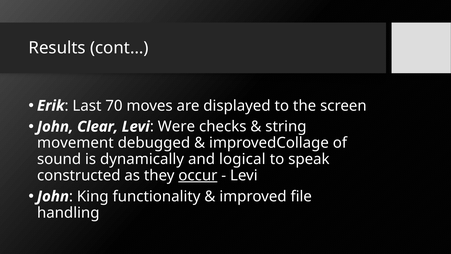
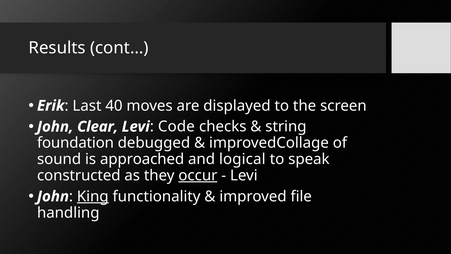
70: 70 -> 40 (114, 106)
Were: Were -> Code (176, 127)
movement: movement -> foundation (75, 143)
dynamically: dynamically -> approached (142, 159)
King underline: none -> present (93, 196)
